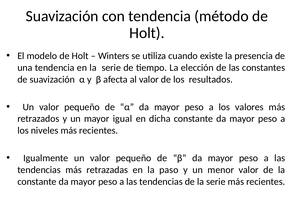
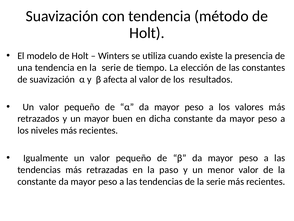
igual: igual -> buen (123, 118)
